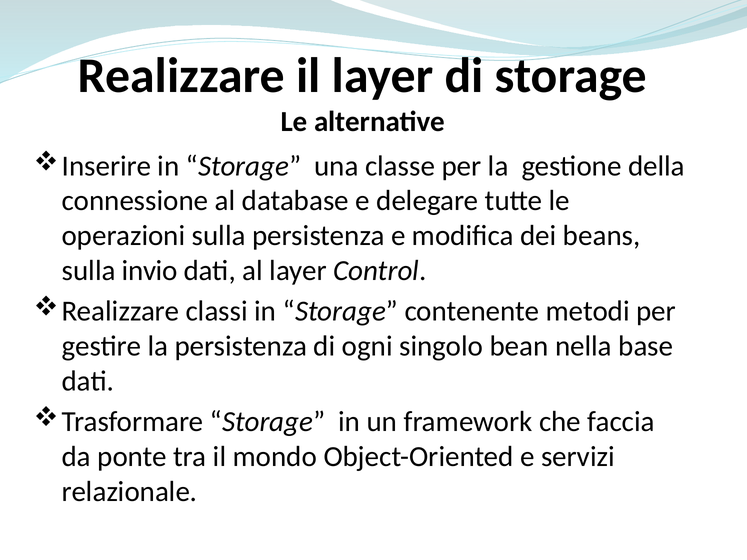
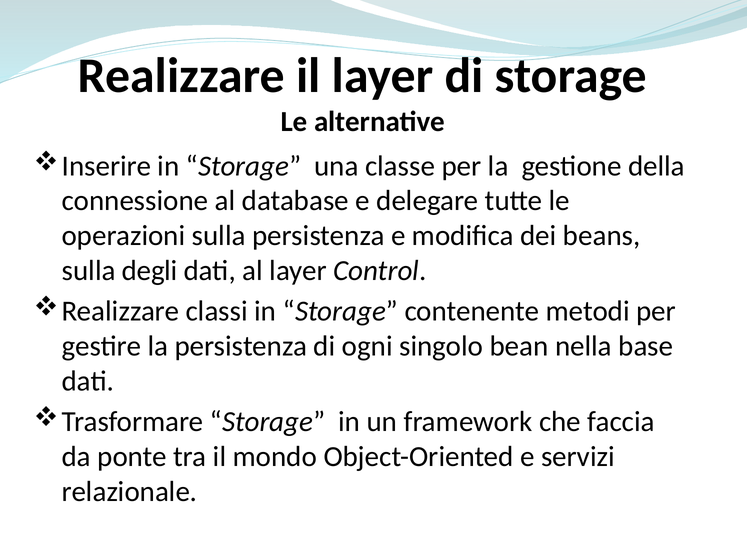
invio: invio -> degli (150, 271)
